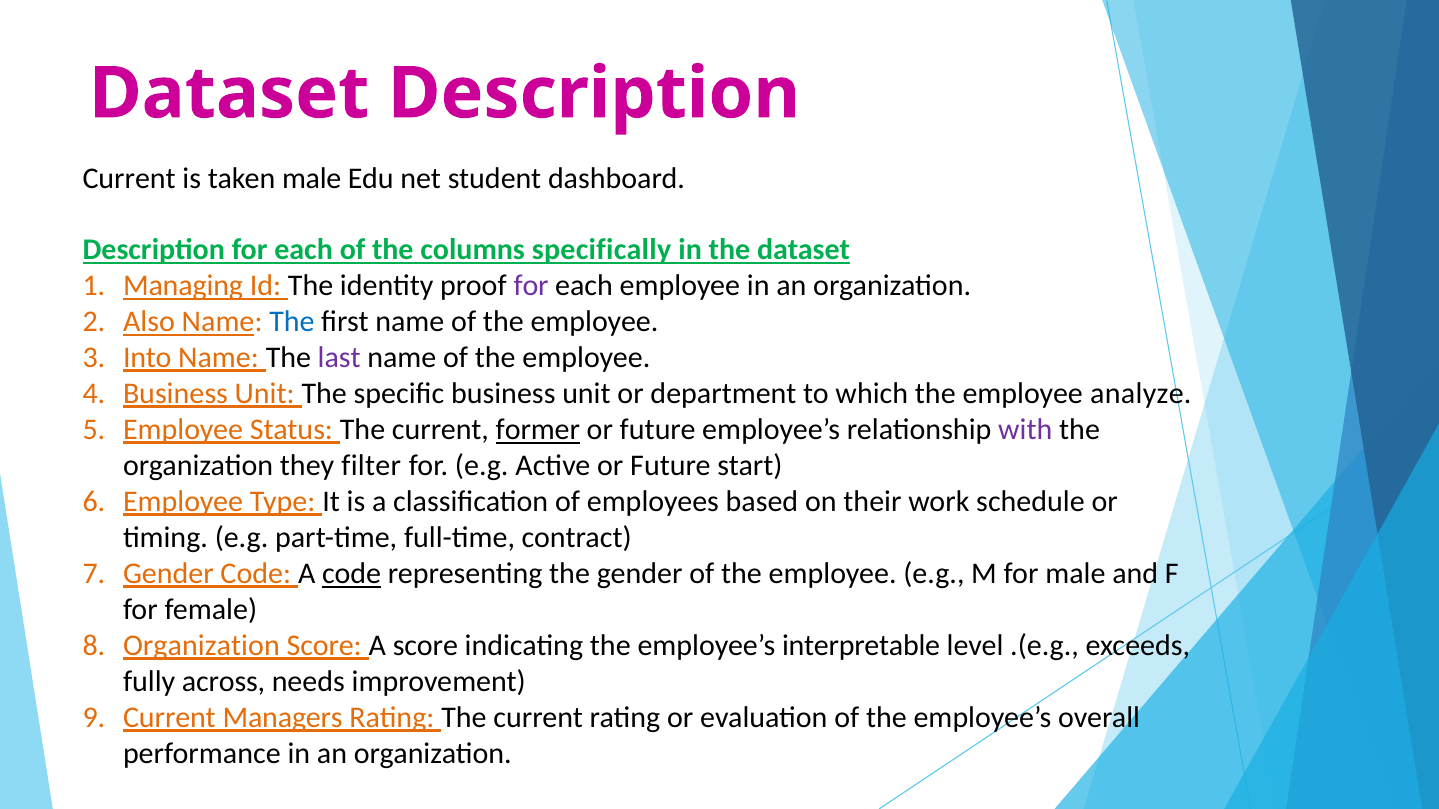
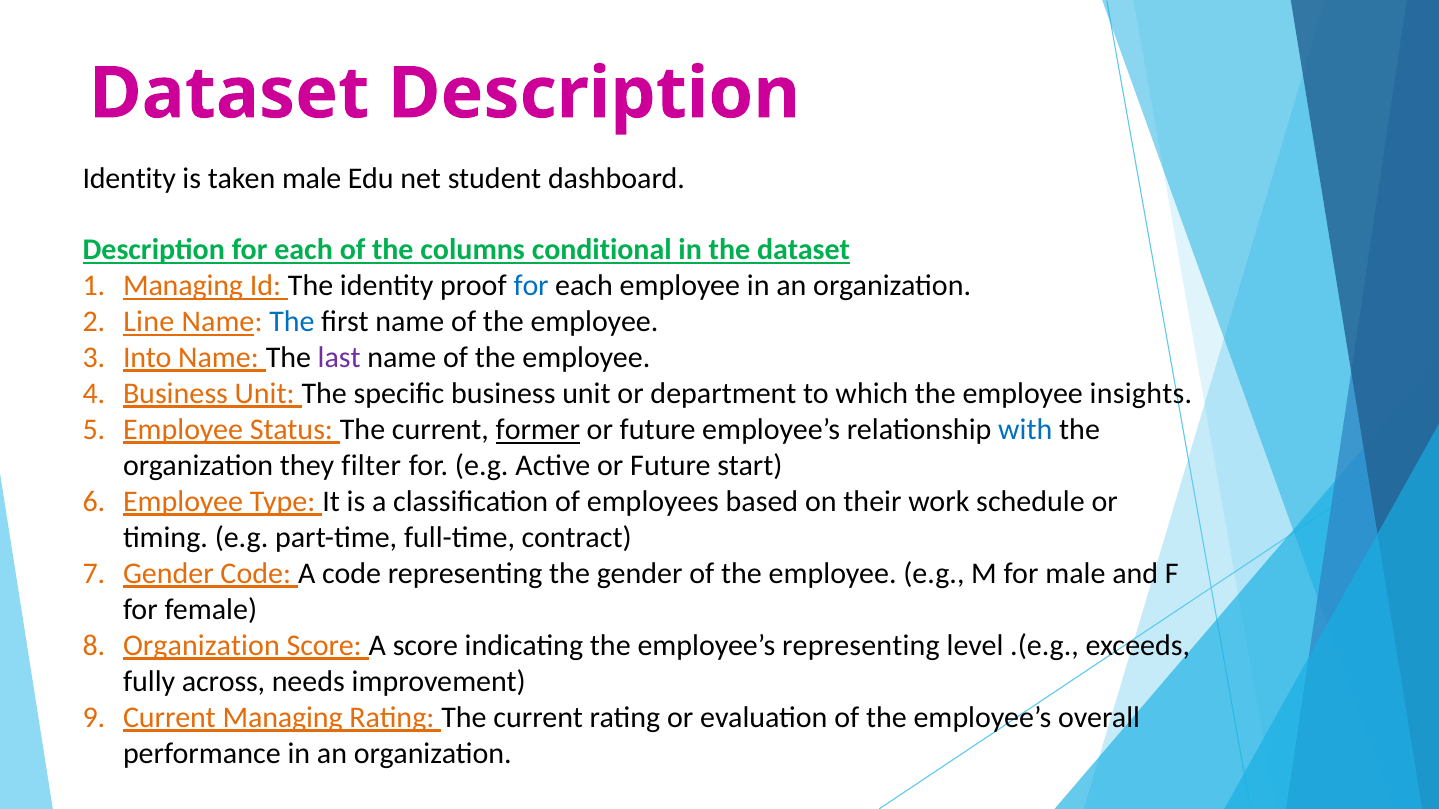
Current: Current -> Identity (129, 178)
specifically: specifically -> conditional (602, 250)
for colour: purple -> blue (531, 286)
Also: Also -> Line (149, 322)
analyze: analyze -> insights (1141, 394)
with colour: purple -> blue (1025, 430)
code underline: present -> none (352, 574)
employee’s interpretable: interpretable -> representing (861, 646)
Current Managers: Managers -> Managing (283, 718)
